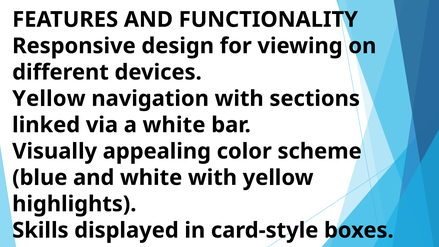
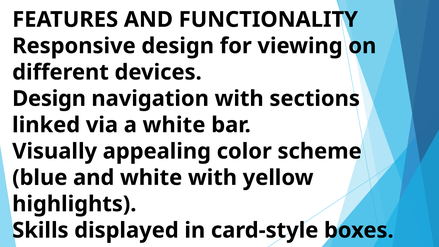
Yellow: Yellow -> Design (49, 99)
